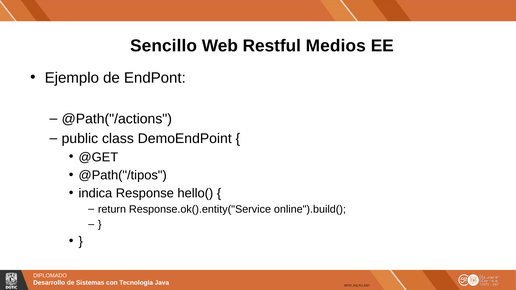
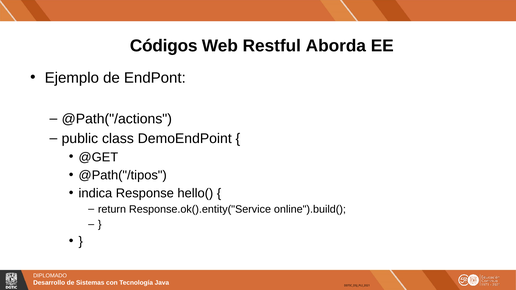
Sencillo: Sencillo -> Códigos (164, 46)
Medios: Medios -> Aborda (336, 46)
